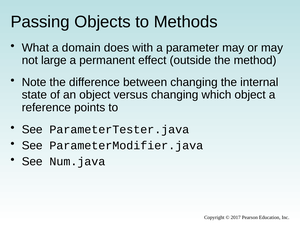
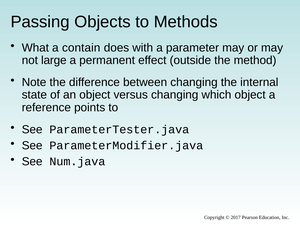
domain: domain -> contain (81, 48)
